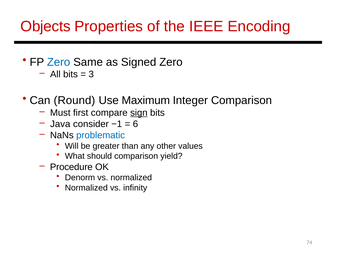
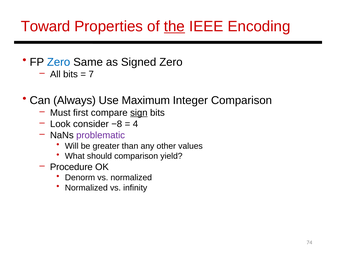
Objects: Objects -> Toward (46, 26)
the underline: none -> present (174, 26)
3: 3 -> 7 (91, 74)
Round: Round -> Always (75, 101)
Java: Java -> Look (60, 124)
−1: −1 -> −8 (117, 124)
6: 6 -> 4 (135, 124)
problematic colour: blue -> purple (101, 135)
